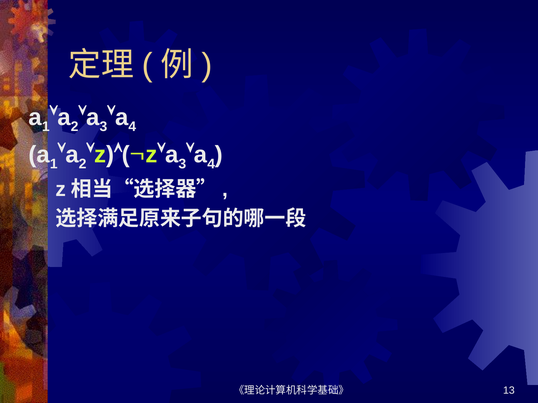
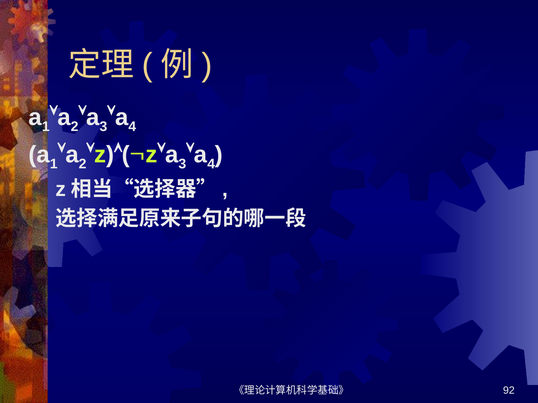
13: 13 -> 92 (509, 391)
